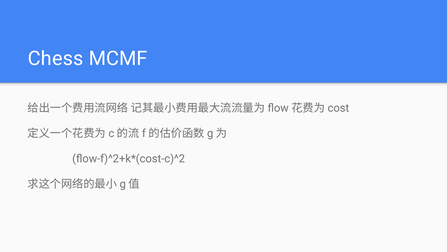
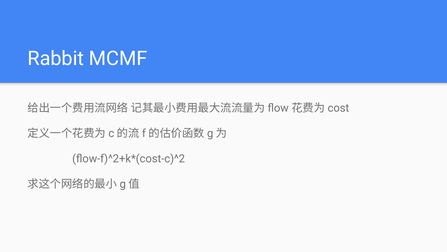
Chess: Chess -> Rabbit (56, 59)
